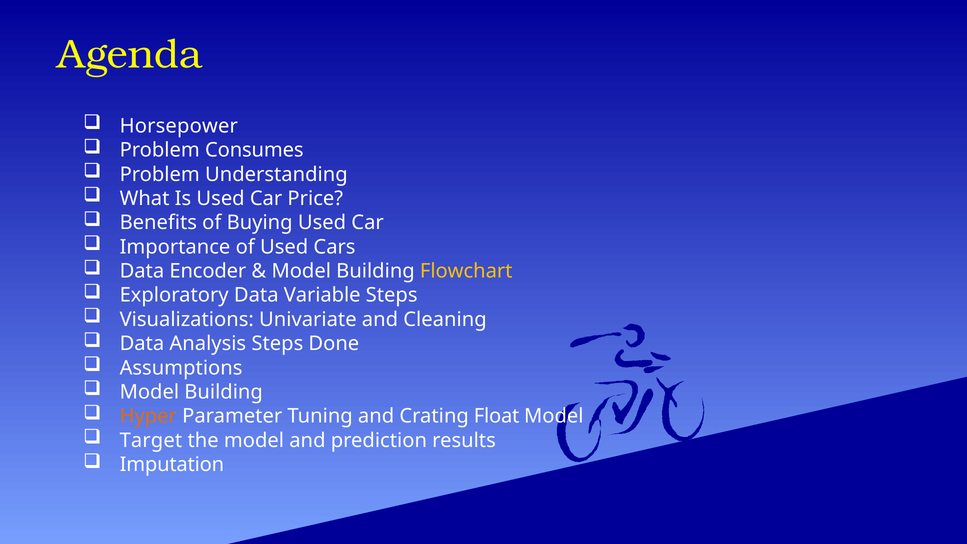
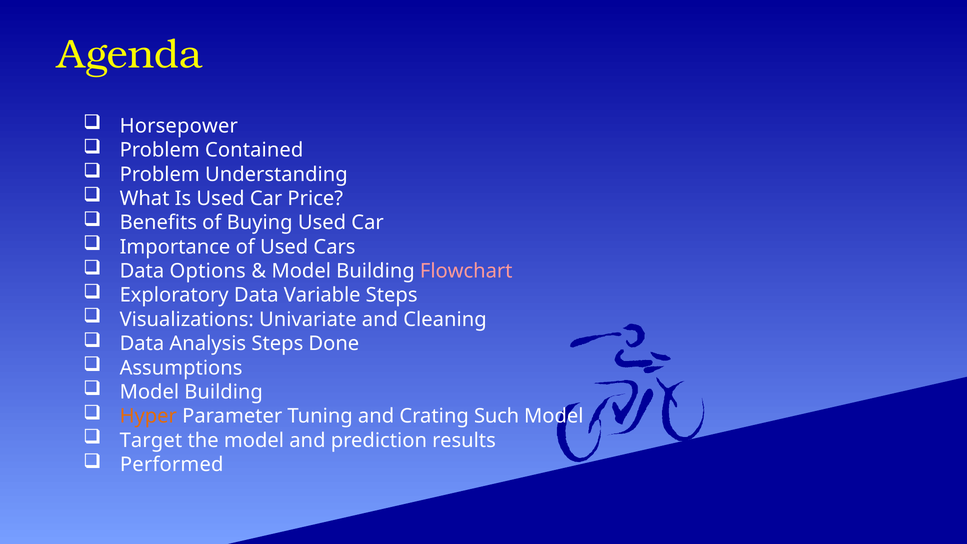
Consumes: Consumes -> Contained (254, 150)
Encoder: Encoder -> Options (208, 271)
Flowchart colour: yellow -> pink (466, 271)
Float: Float -> Such (497, 416)
Imputation: Imputation -> Performed (172, 465)
